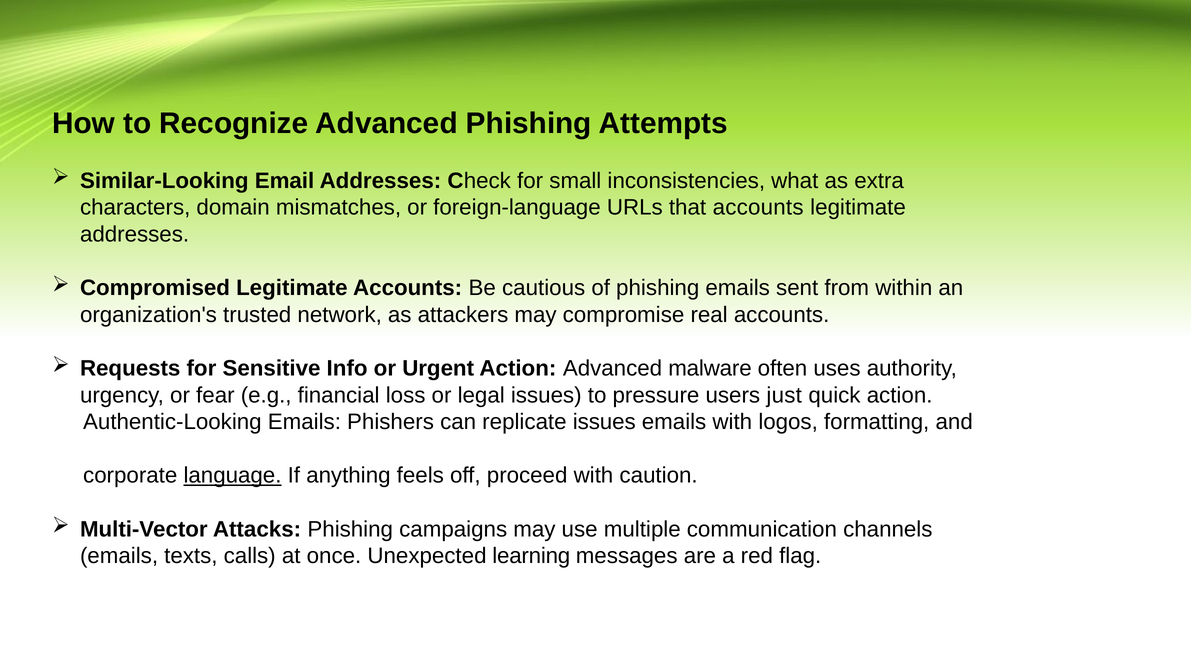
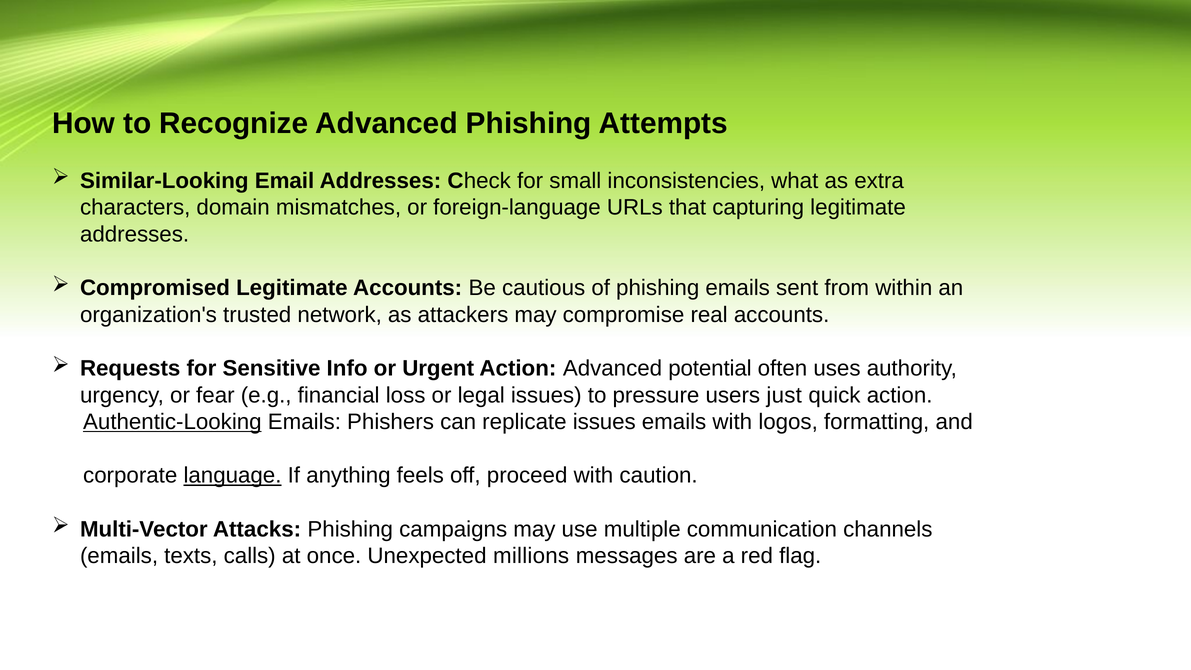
that accounts: accounts -> capturing (758, 208)
malware: malware -> potential (710, 368)
Authentic-Looking underline: none -> present (172, 422)
learning: learning -> millions (531, 556)
